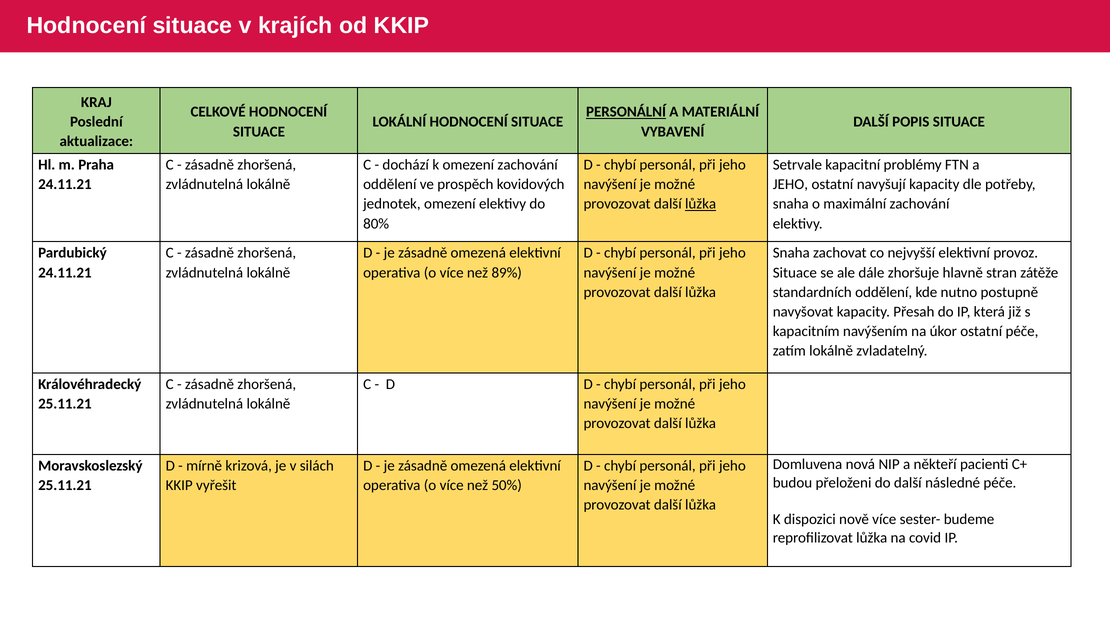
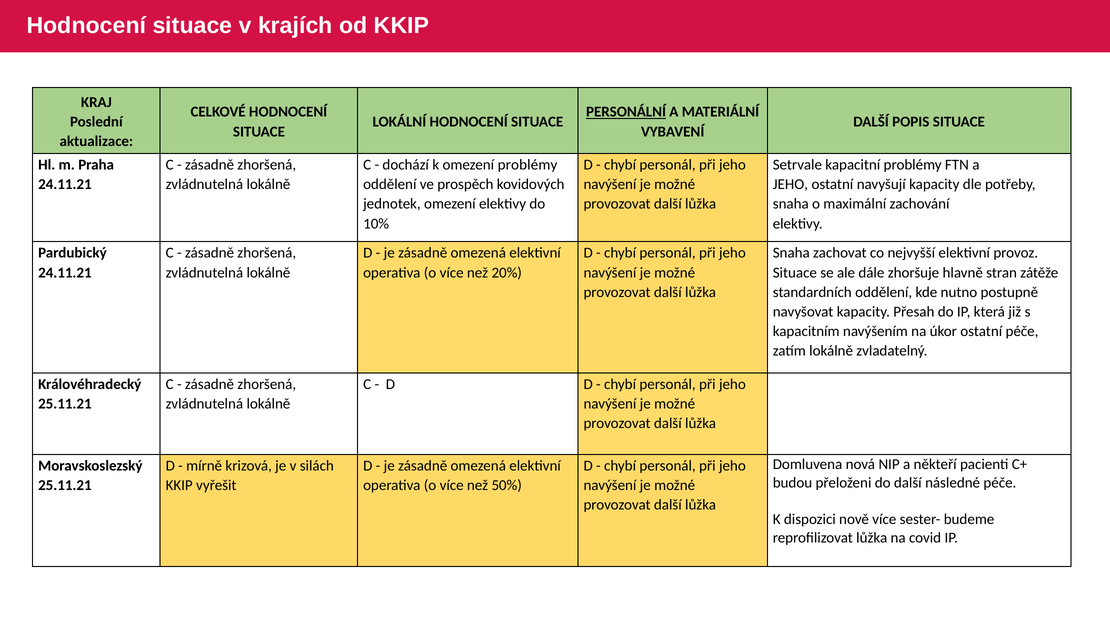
omezení zachování: zachování -> problémy (528, 165)
lůžka underline: present -> none (701, 204)
80%: 80% -> 10% (376, 224)
89%: 89% -> 20% (507, 273)
